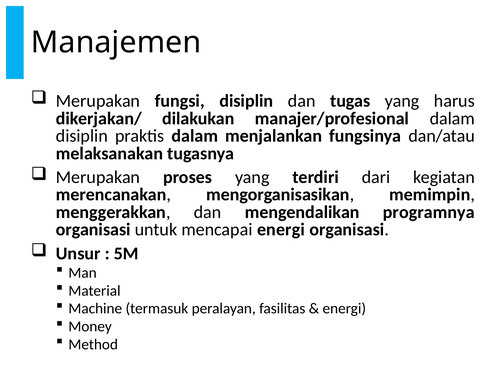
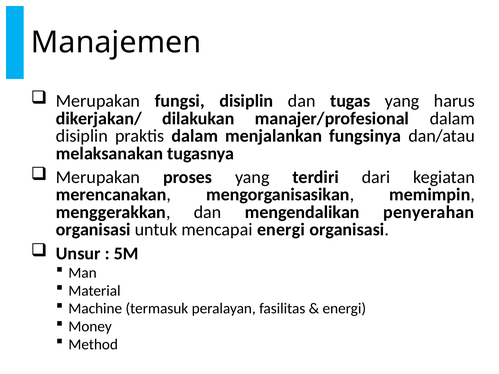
programnya: programnya -> penyerahan (429, 212)
